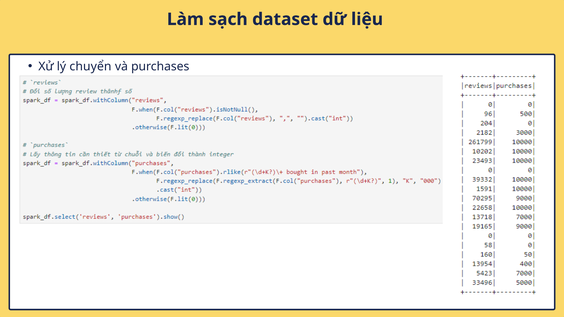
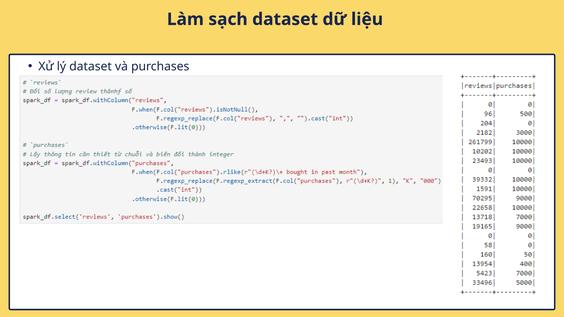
lý chuyển: chuyển -> dataset (91, 66)
